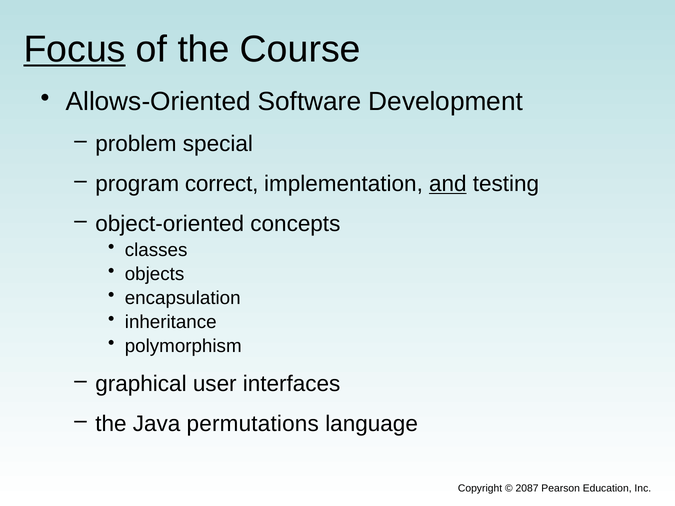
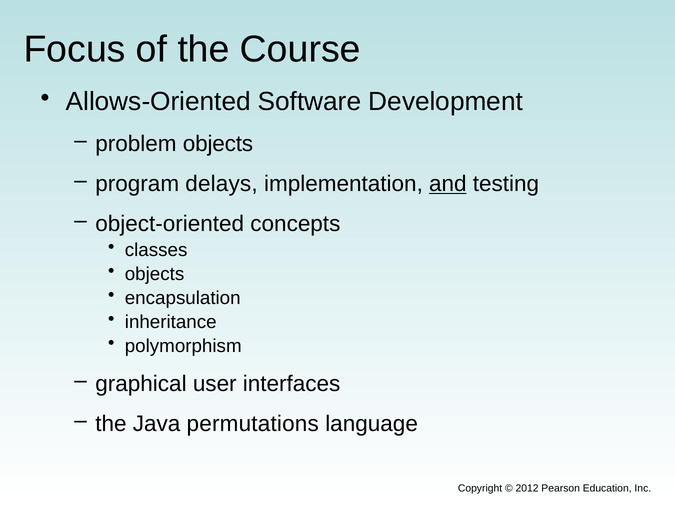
Focus underline: present -> none (75, 49)
problem special: special -> objects (218, 144)
correct: correct -> delays (221, 184)
2087: 2087 -> 2012 (527, 488)
